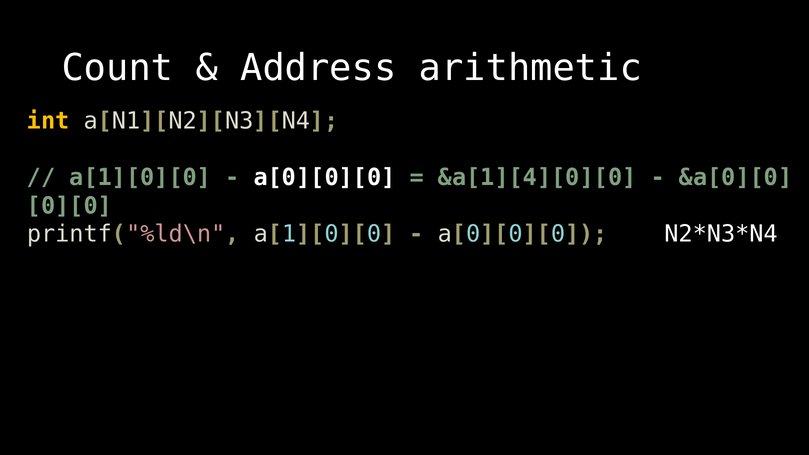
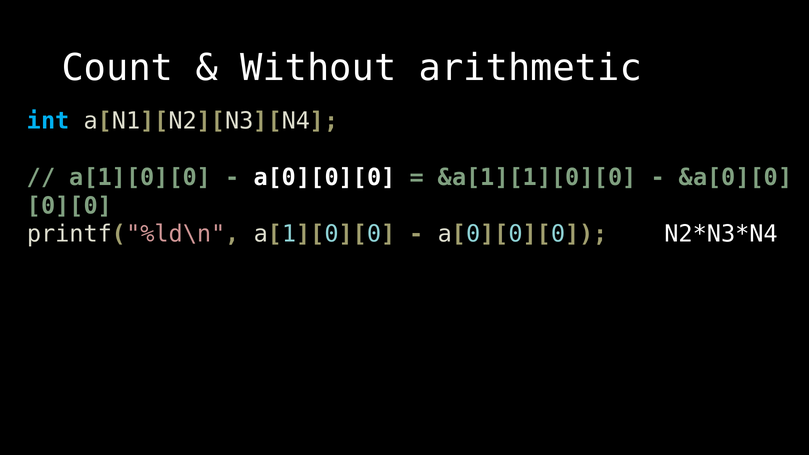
Address: Address -> Without (318, 68)
int colour: yellow -> light blue (48, 121)
&a[1][4][0][0: &a[1][4][0][0 -> &a[1][1][0][0 (537, 178)
